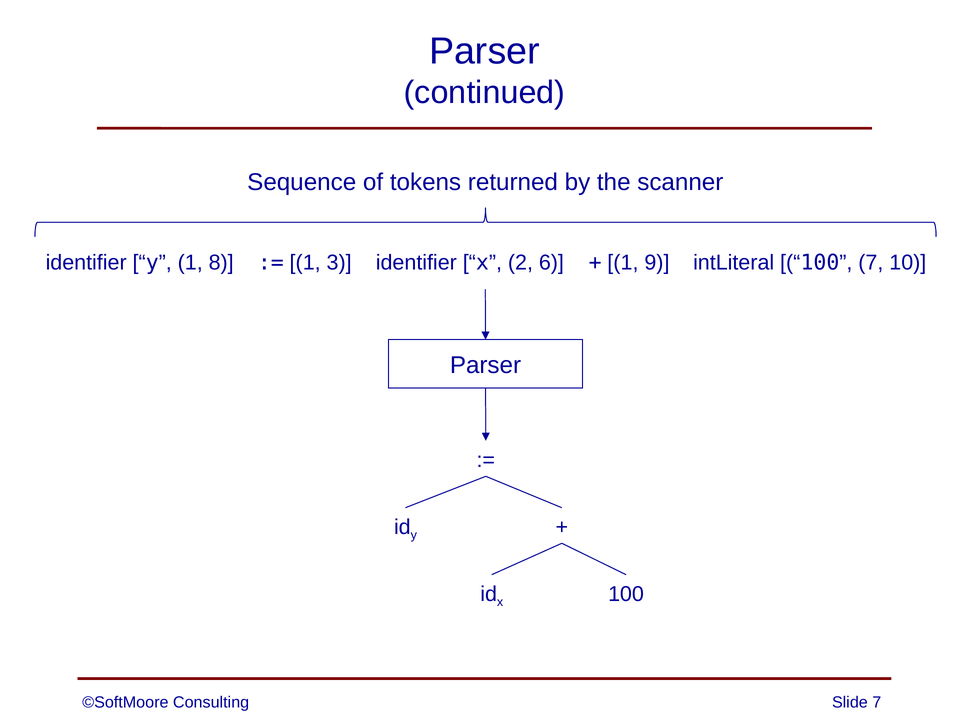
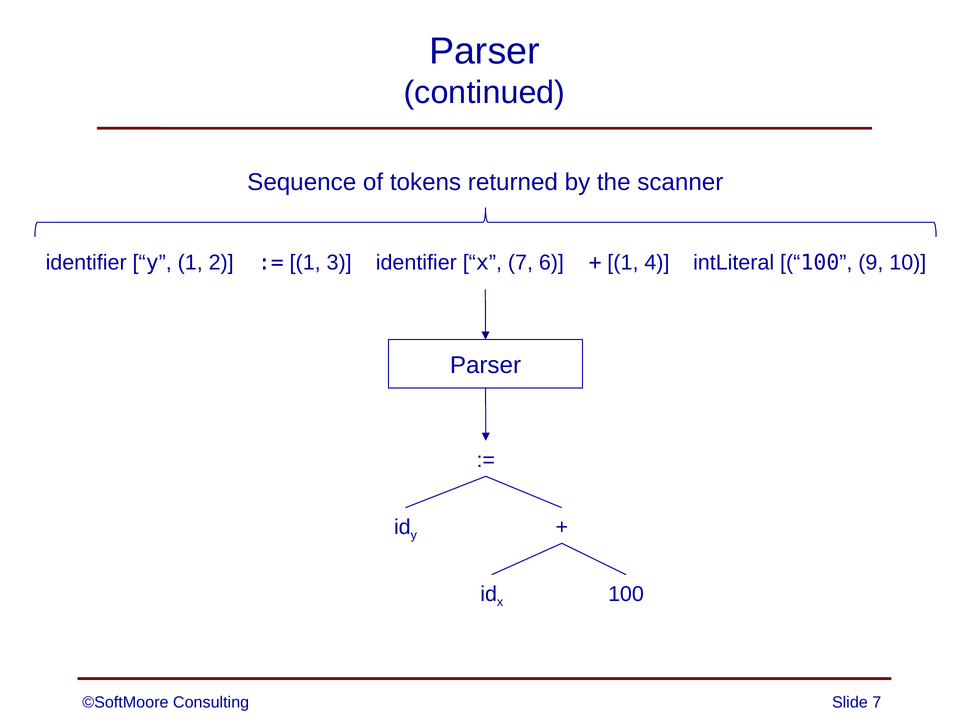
8: 8 -> 2 (221, 263)
x 2: 2 -> 7 (520, 263)
9: 9 -> 4 (657, 263)
100 7: 7 -> 9 (871, 263)
